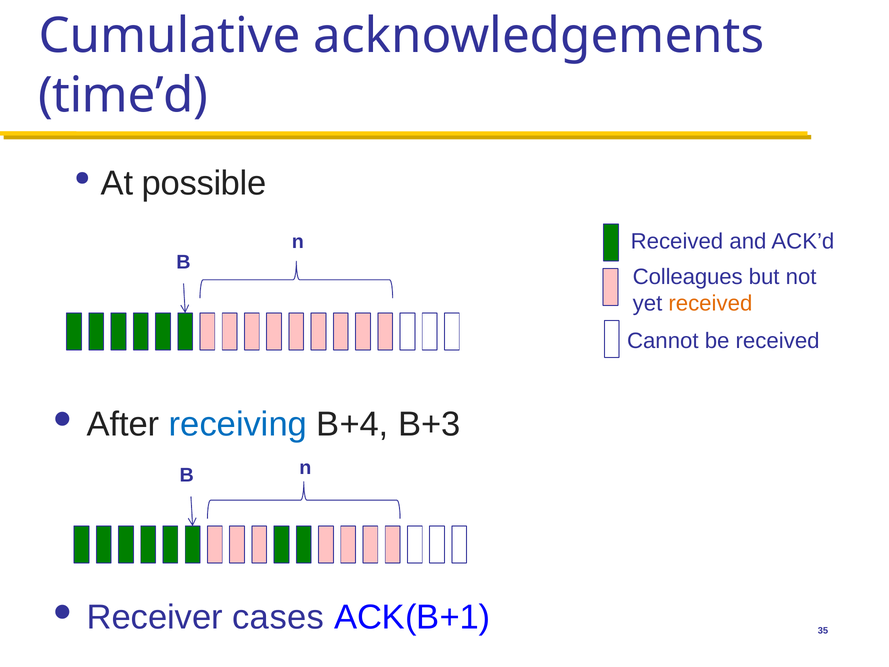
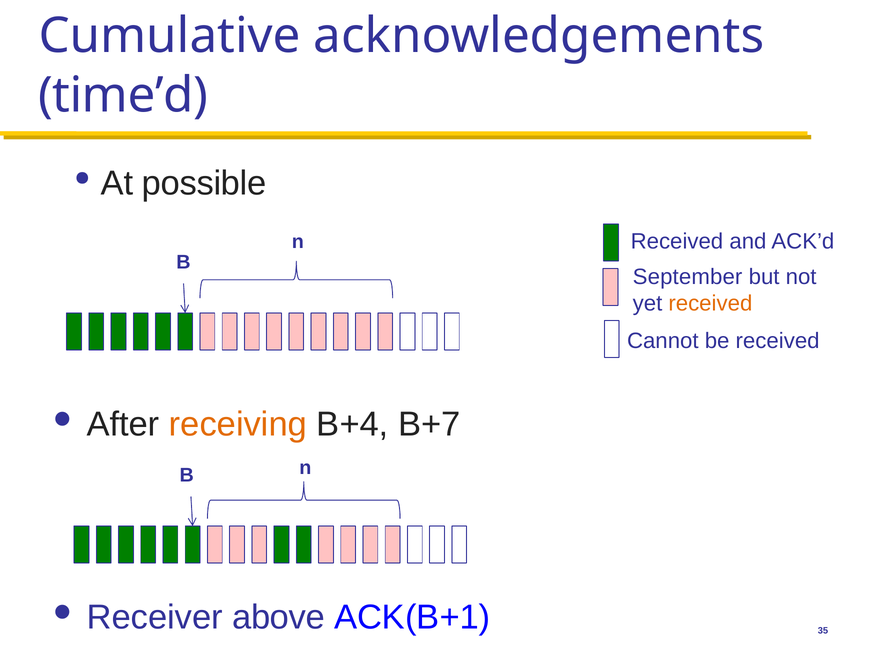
Colleagues: Colleagues -> September (688, 277)
receiving colour: blue -> orange (238, 424)
B+3: B+3 -> B+7 (429, 424)
cases: cases -> above (279, 617)
